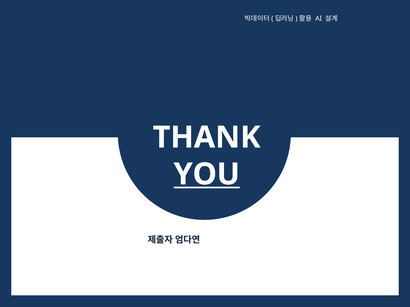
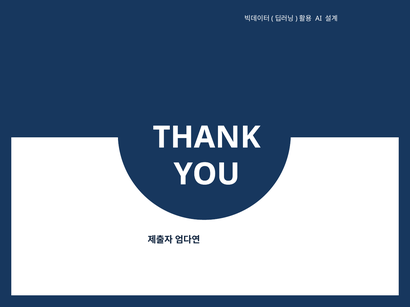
YOU underline: present -> none (207, 175)
